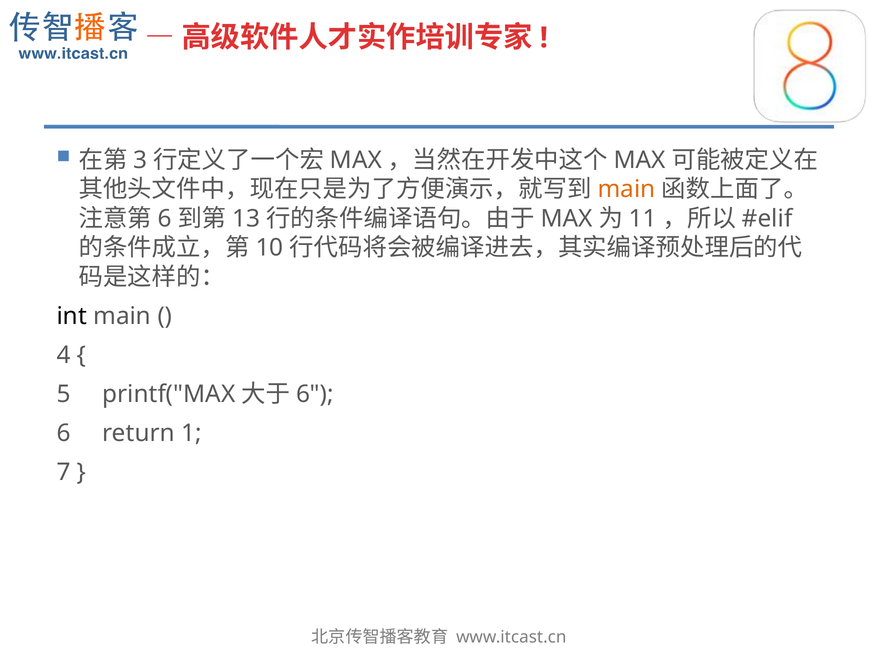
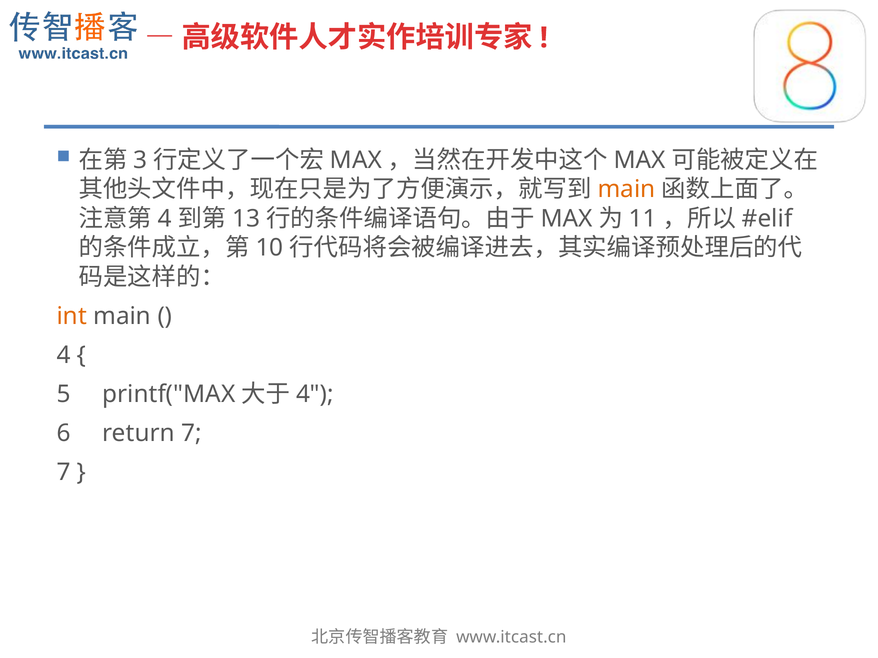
6: 6 -> 4 (165, 219)
int colour: black -> orange (72, 316)
6: 6 -> 4 (315, 395)
return 1: 1 -> 7 (191, 434)
